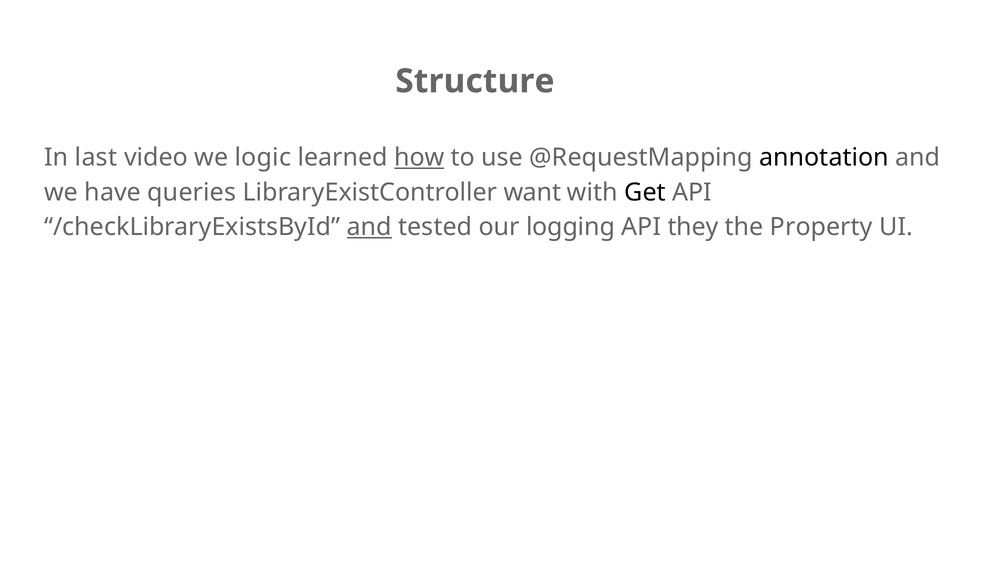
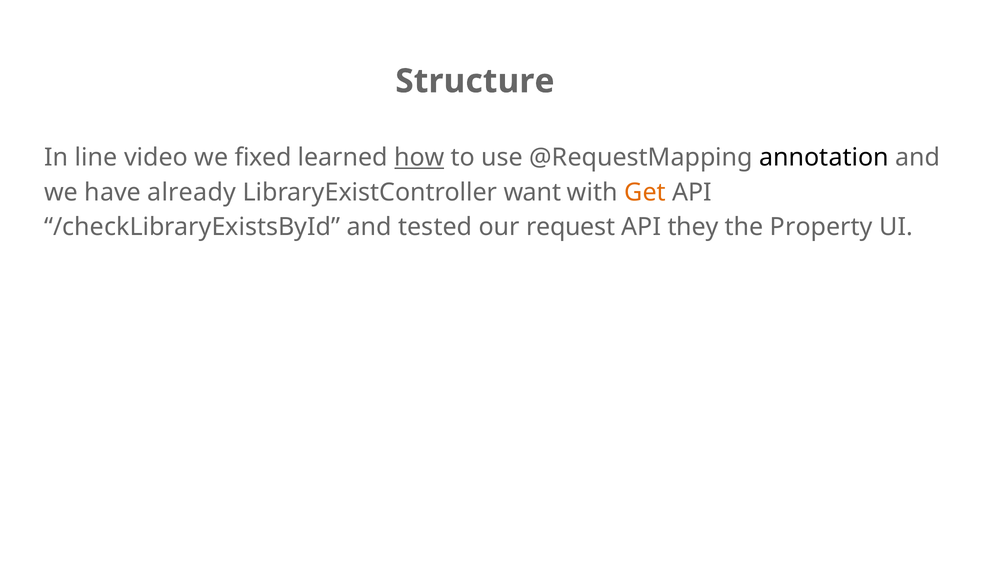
last: last -> line (96, 158)
logic: logic -> fixed (263, 158)
queries: queries -> already (192, 192)
Get colour: black -> orange (645, 192)
and underline: present -> none (369, 227)
logging: logging -> request (571, 227)
